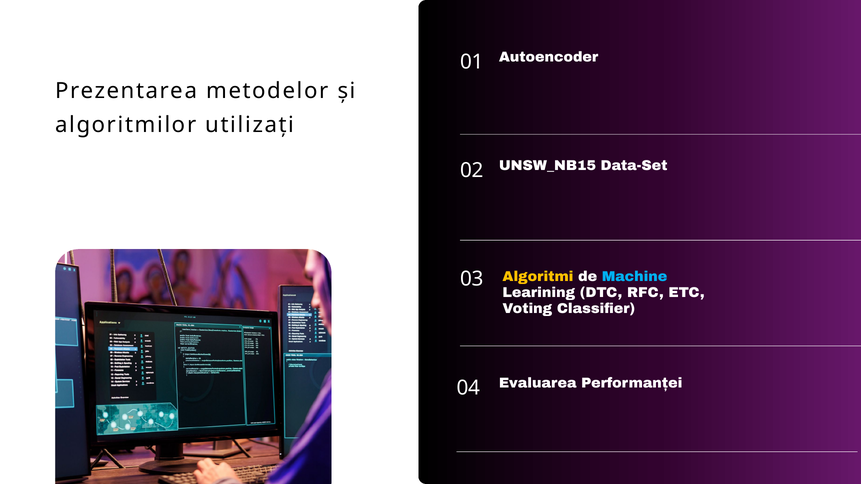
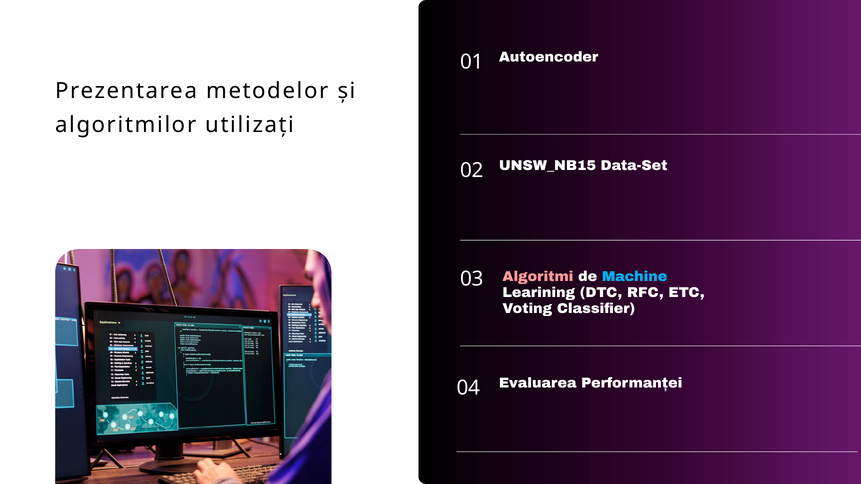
Algoritmi colour: yellow -> pink (538, 277)
